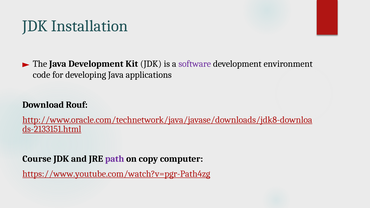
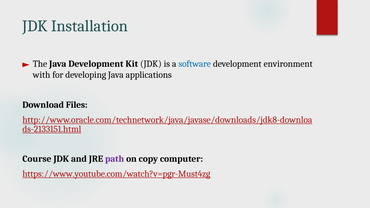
software colour: purple -> blue (195, 64)
code: code -> with (42, 75)
Rouf: Rouf -> Files (77, 105)
https://www.youtube.com/watch?v=pgr-Path4zg: https://www.youtube.com/watch?v=pgr-Path4zg -> https://www.youtube.com/watch?v=pgr-Must4zg (116, 174)
